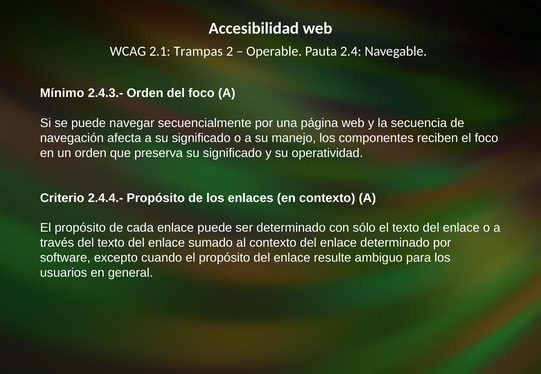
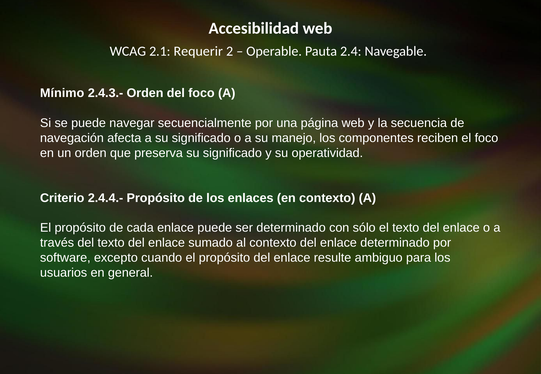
Trampas: Trampas -> Requerir (198, 51)
